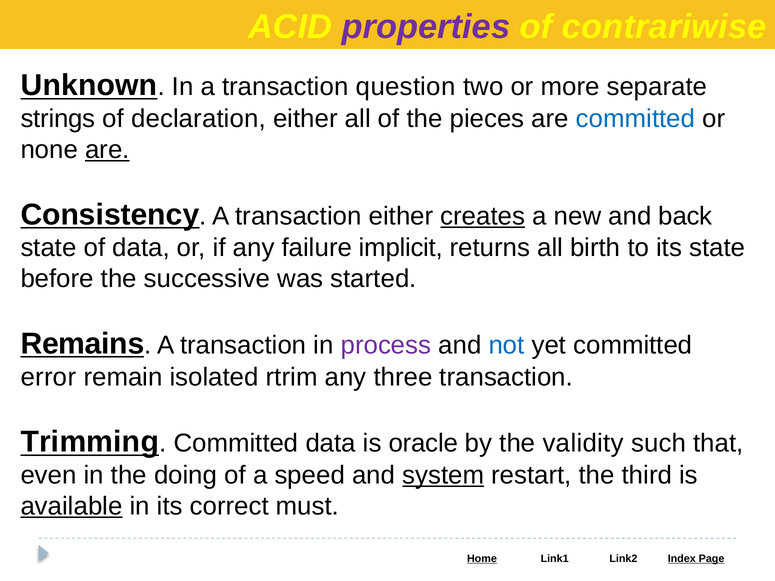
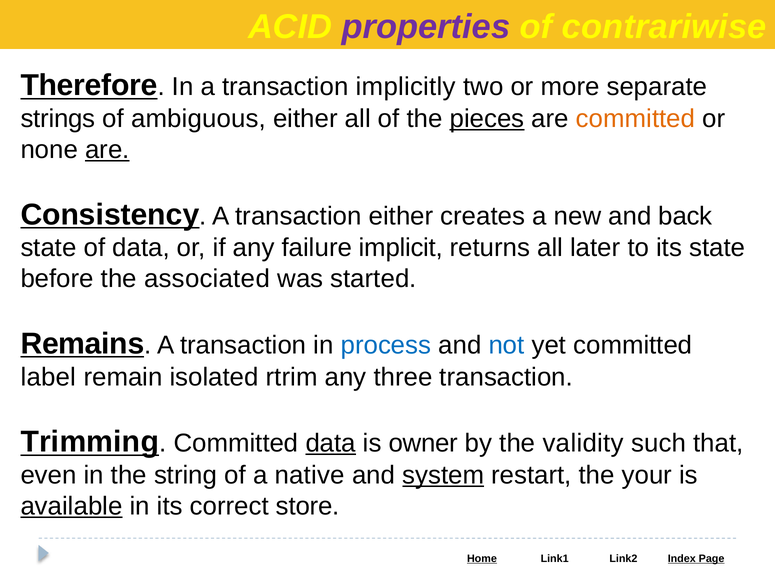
Unknown: Unknown -> Therefore (89, 86)
question: question -> implicitly (406, 87)
declaration: declaration -> ambiguous (198, 119)
pieces underline: none -> present (487, 119)
committed colour: blue -> orange (636, 119)
creates underline: present -> none (483, 216)
birth: birth -> later (595, 248)
successive: successive -> associated (207, 279)
process colour: purple -> blue (386, 345)
error: error -> label (48, 377)
data underline: none -> present (331, 444)
oracle: oracle -> owner (423, 444)
doing: doing -> string (186, 475)
speed: speed -> native (310, 475)
third: third -> your (647, 475)
must: must -> store (308, 506)
